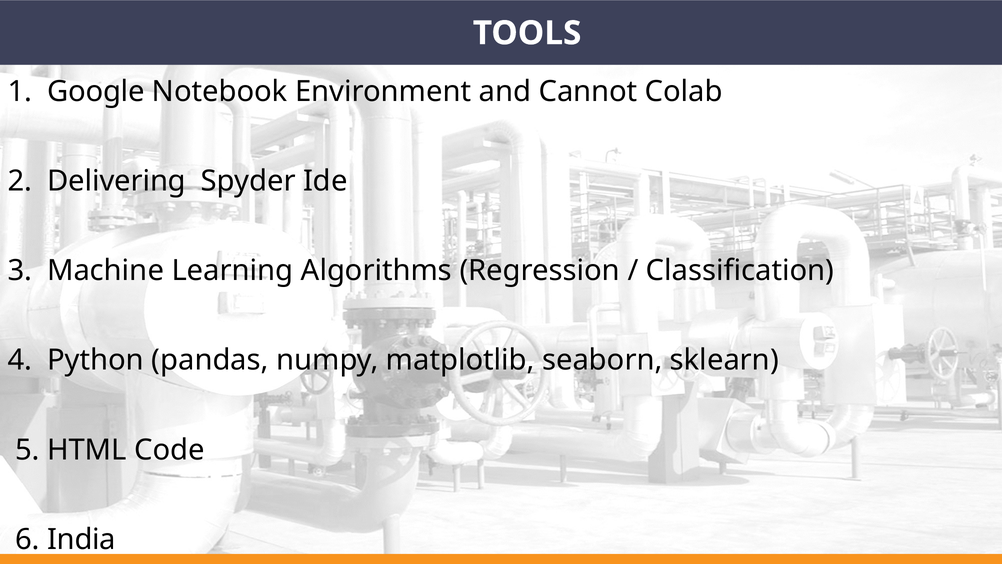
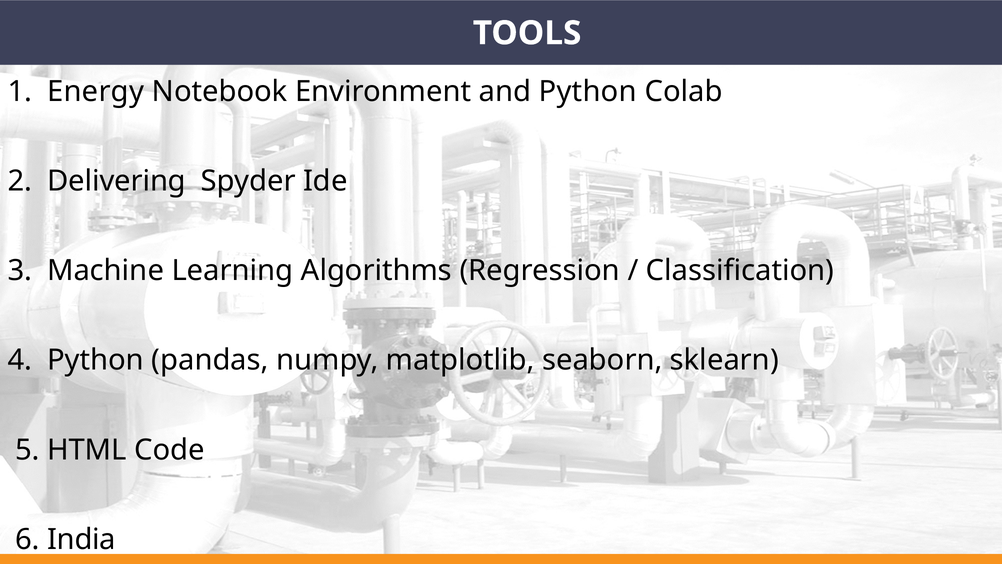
Google: Google -> Energy (96, 91)
and Cannot: Cannot -> Python (588, 91)
